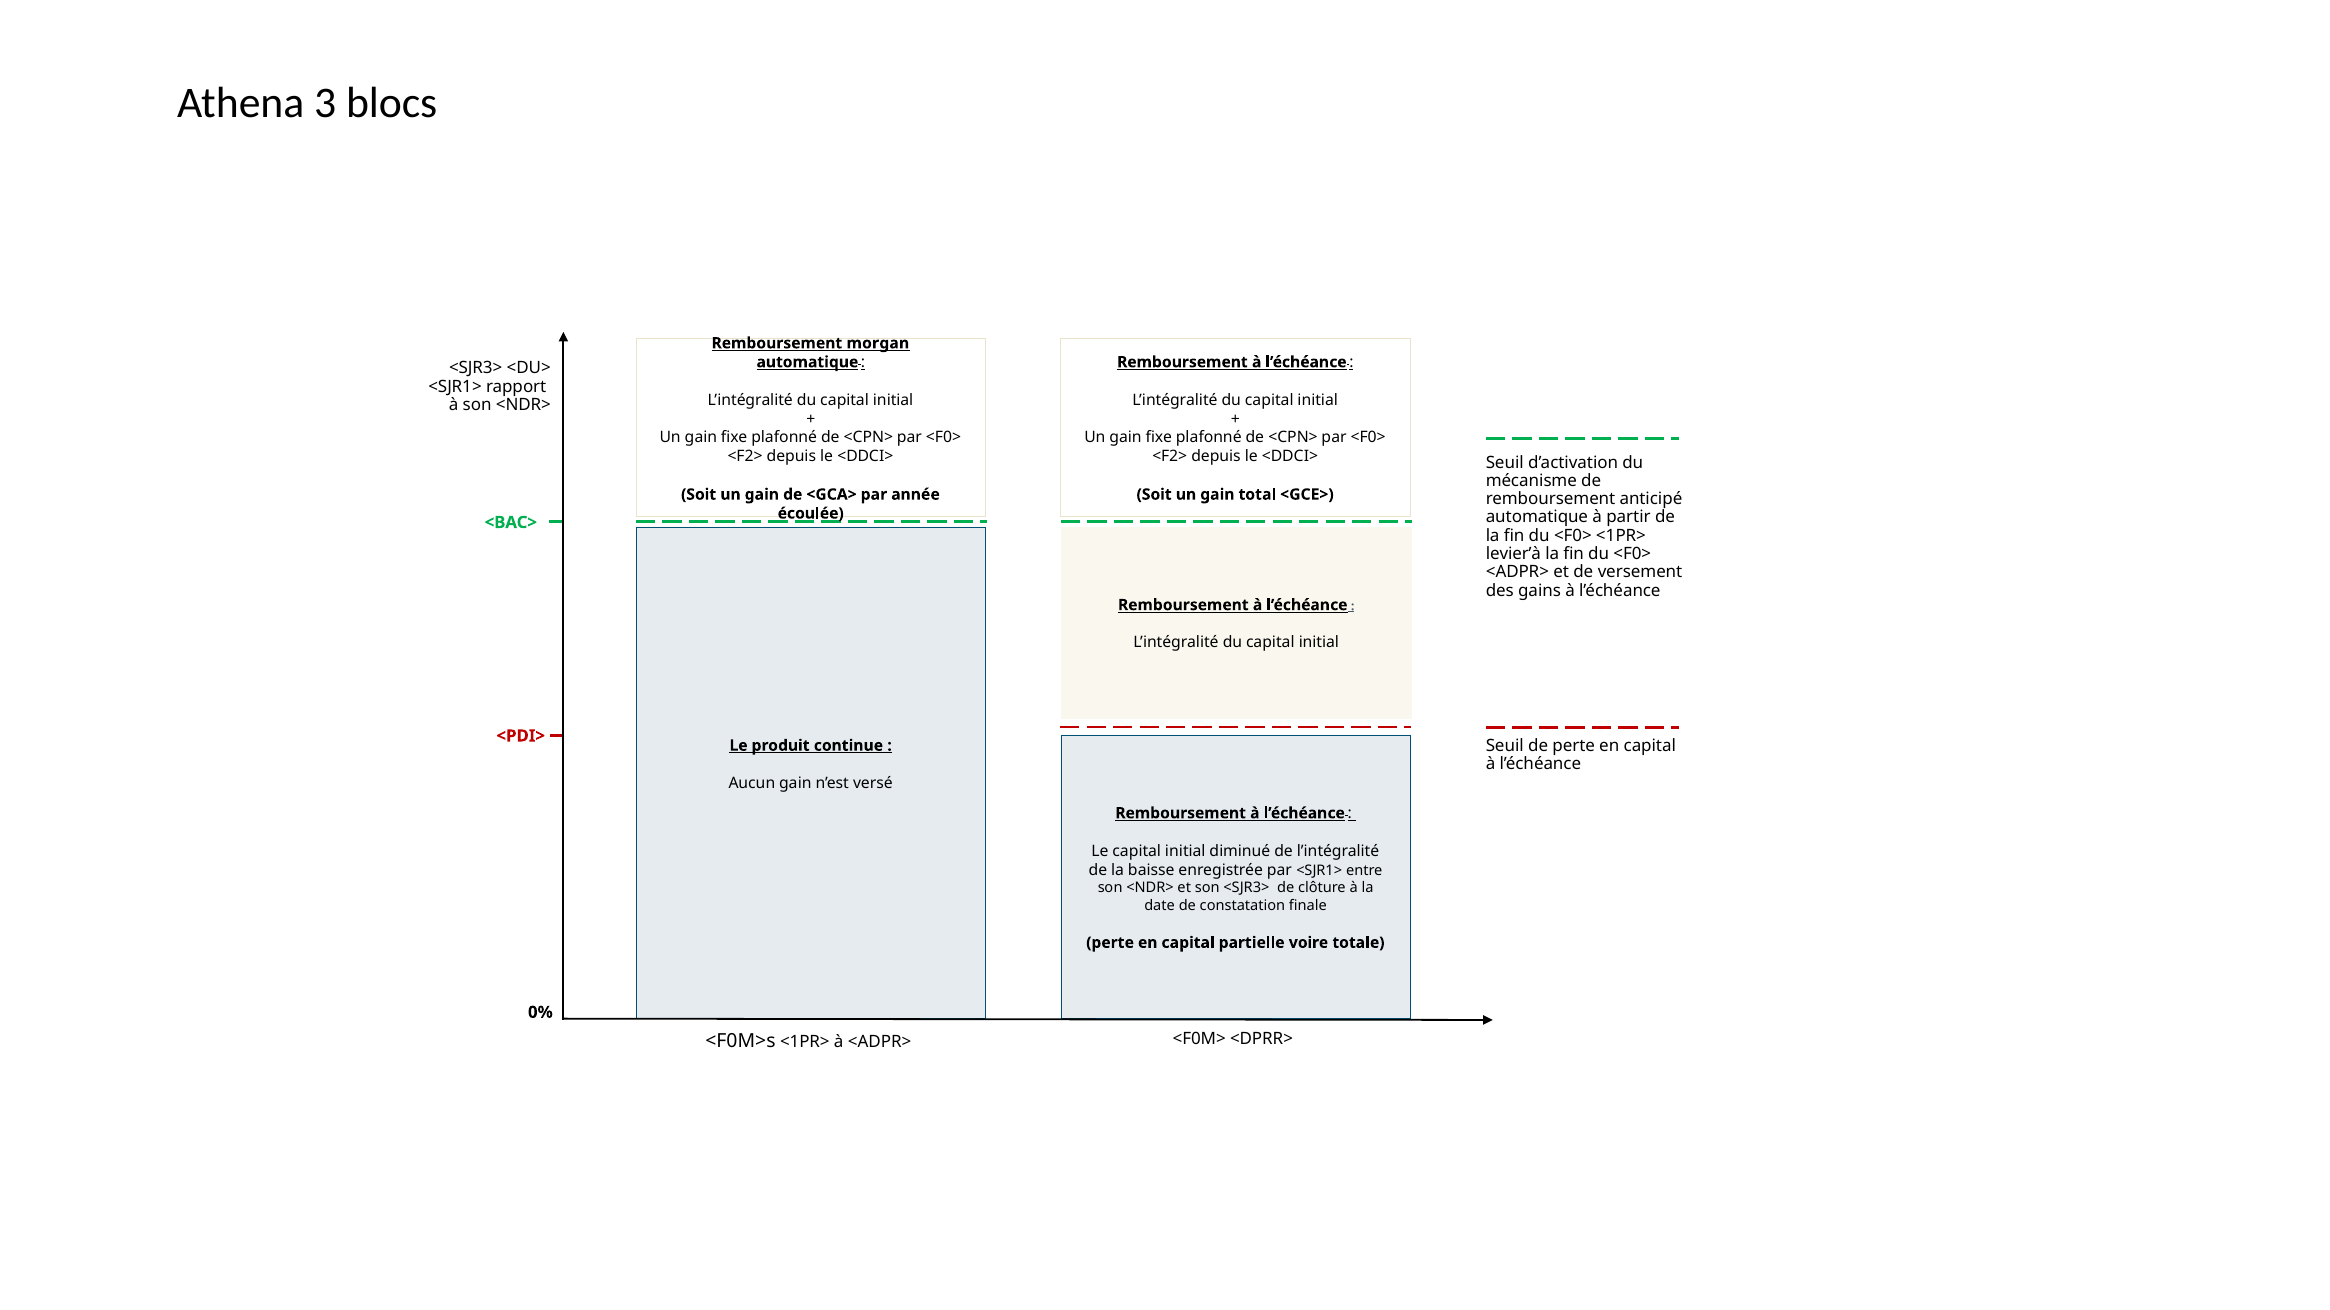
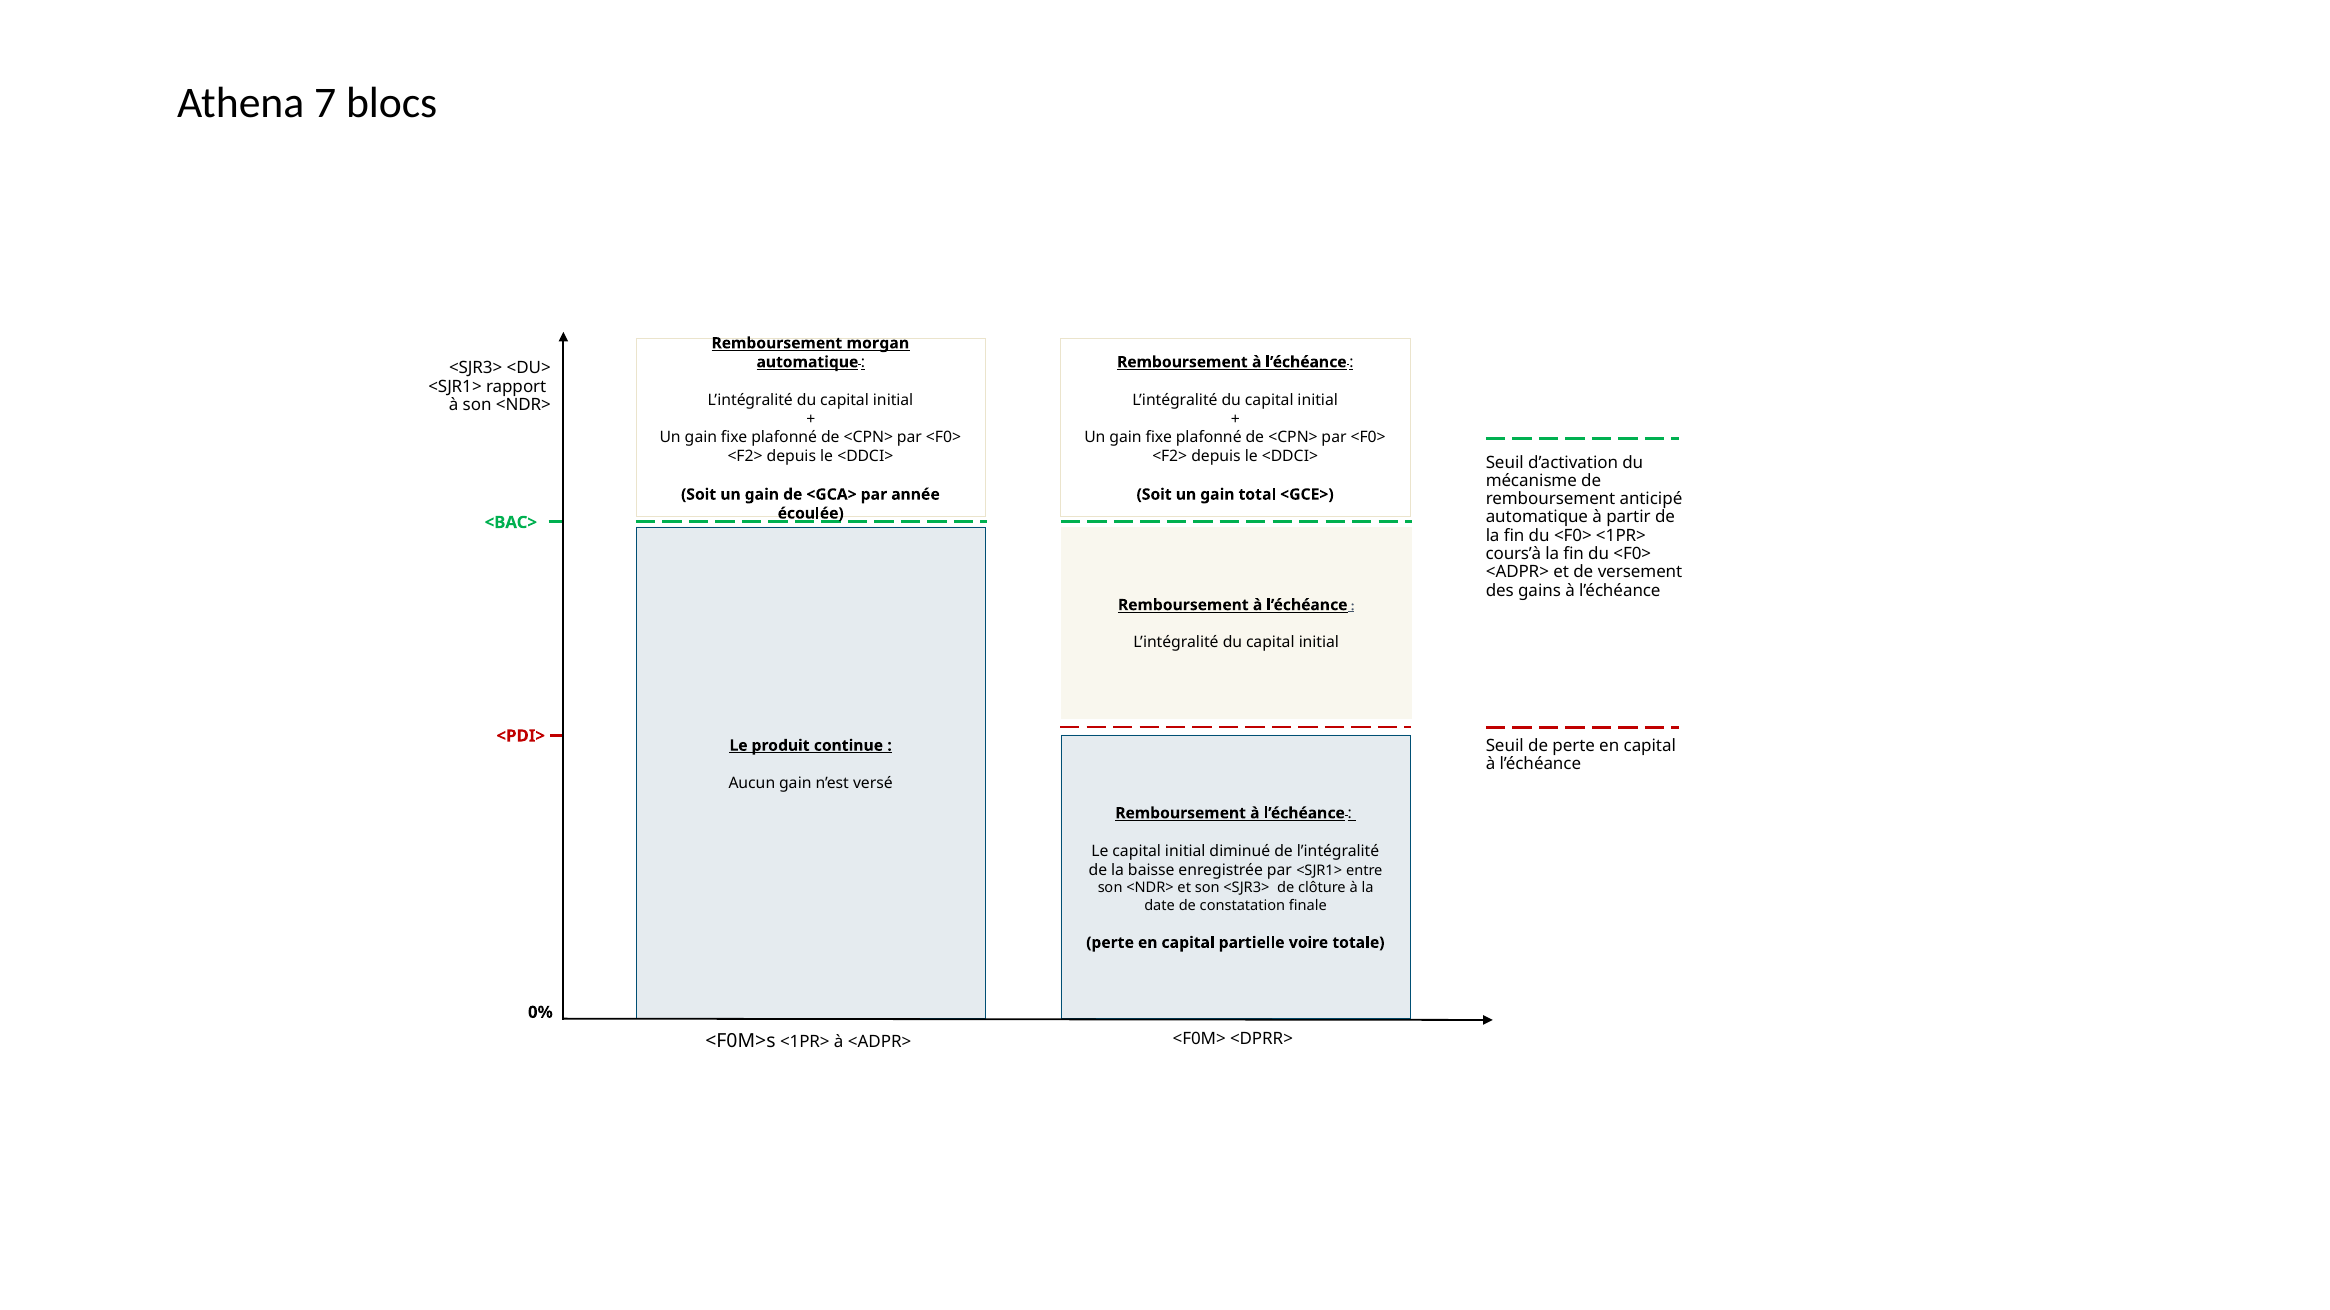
3: 3 -> 7 (325, 103)
levier’à: levier’à -> cours’à (1513, 554)
